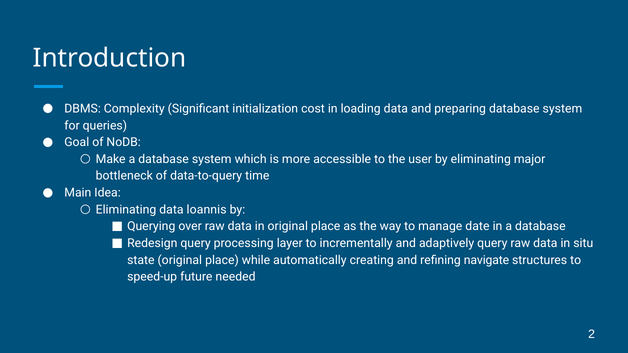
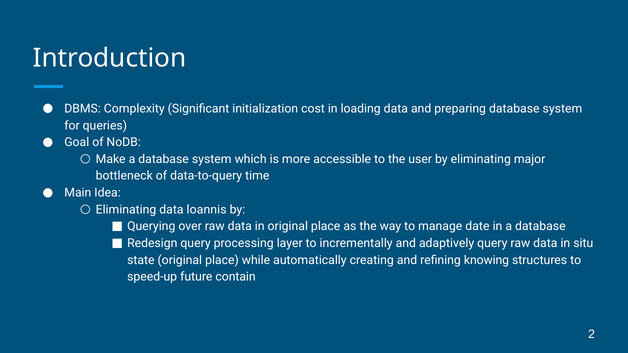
navigate: navigate -> knowing (487, 260)
needed: needed -> contain (236, 277)
